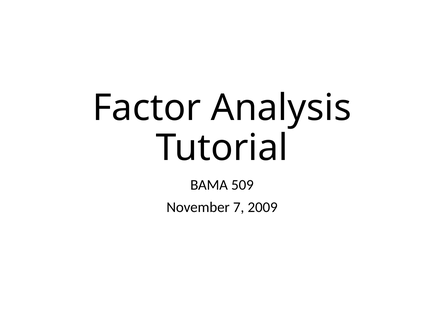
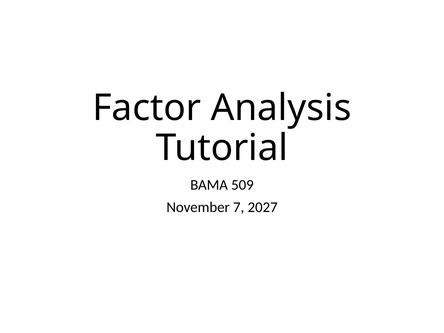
2009: 2009 -> 2027 (263, 207)
